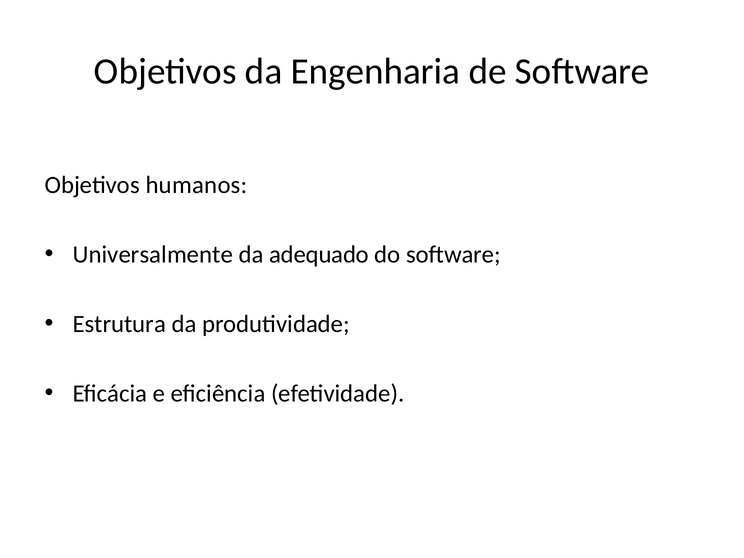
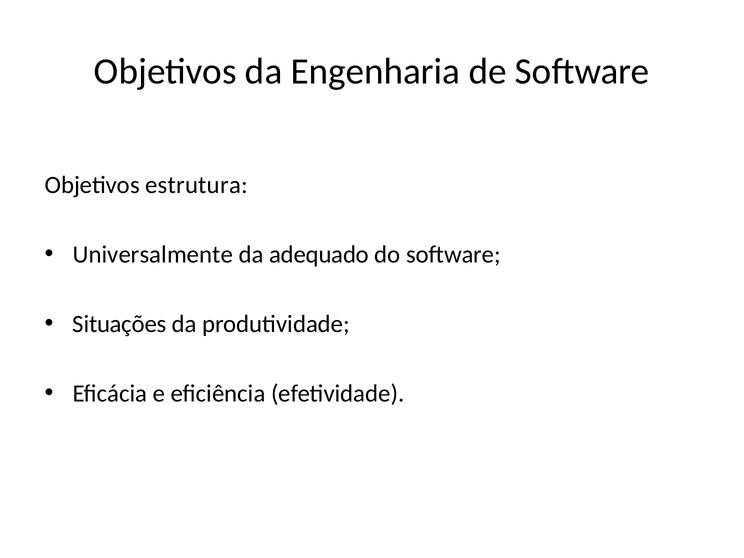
humanos: humanos -> estrutura (197, 185)
Estrutura: Estrutura -> Situações (119, 324)
